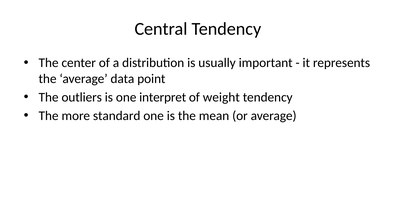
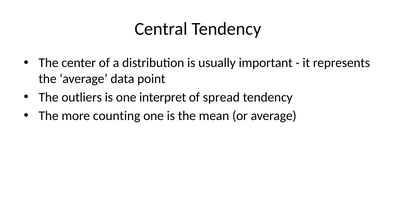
weight: weight -> spread (221, 97)
standard: standard -> counting (117, 116)
